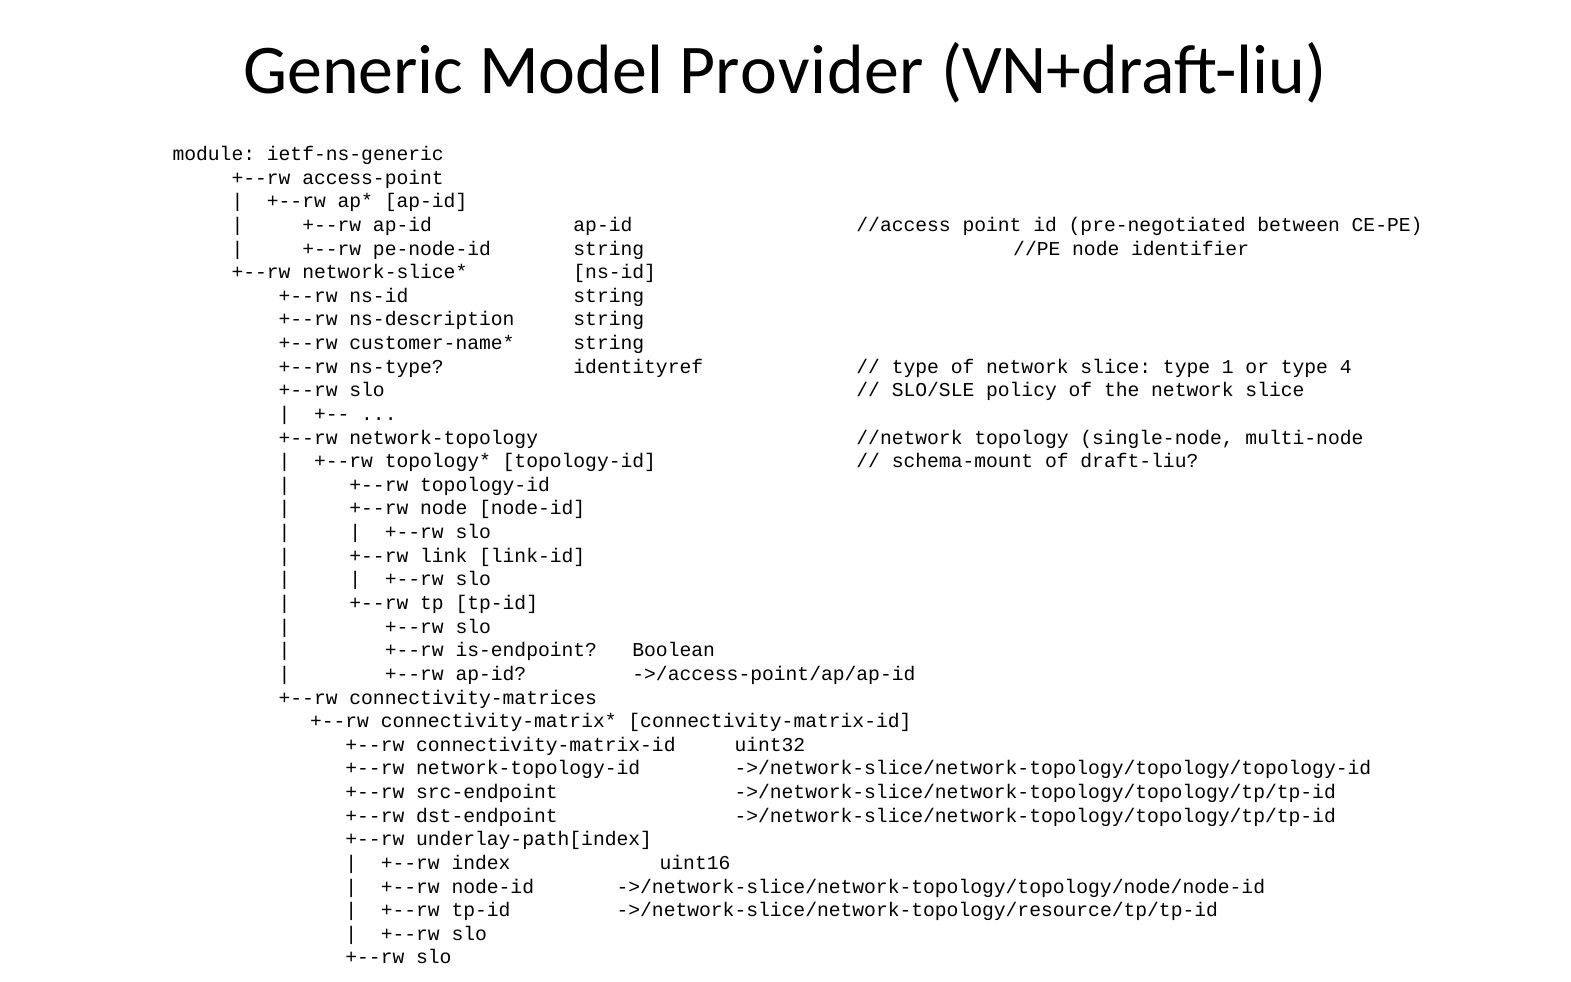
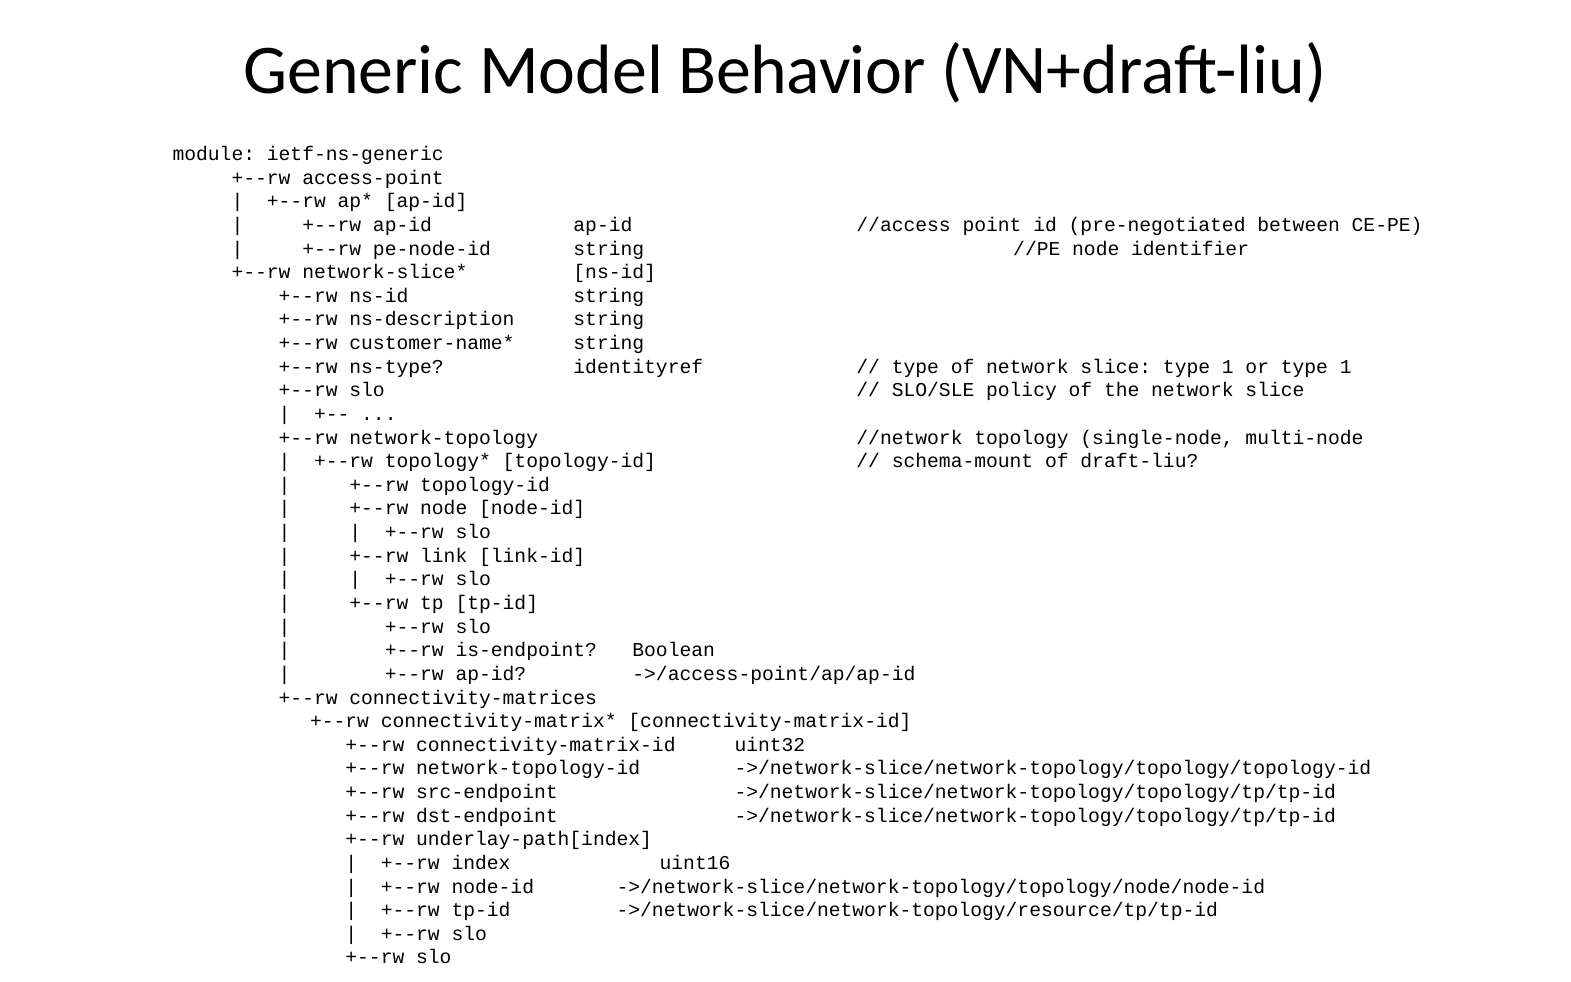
Provider: Provider -> Behavior (802, 70)
or type 4: 4 -> 1 (1346, 367)
